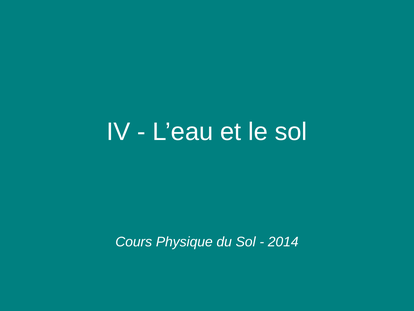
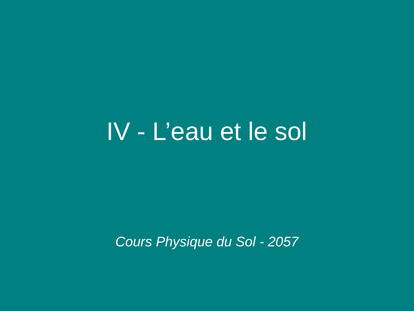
2014: 2014 -> 2057 (283, 242)
